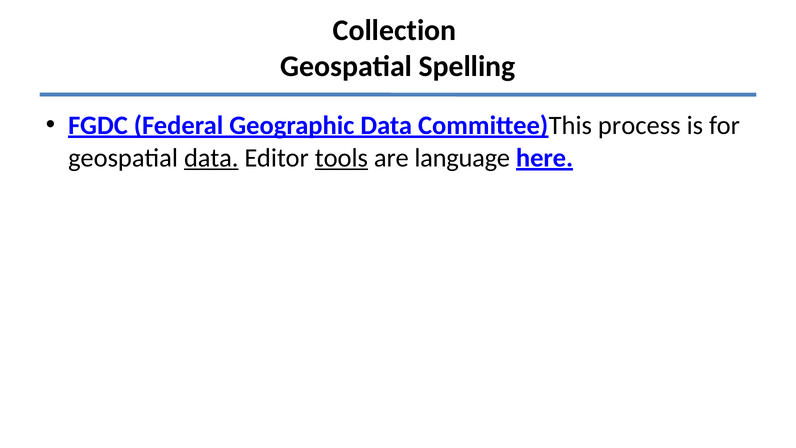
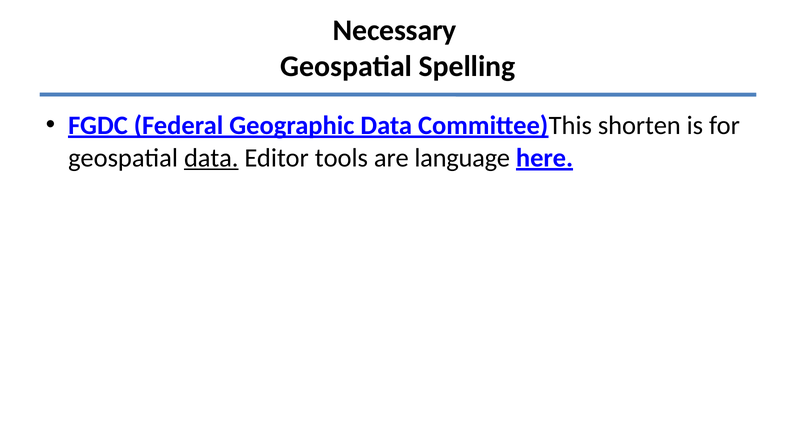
Collection: Collection -> Necessary (395, 30)
process: process -> shorten (639, 125)
tools underline: present -> none (341, 158)
